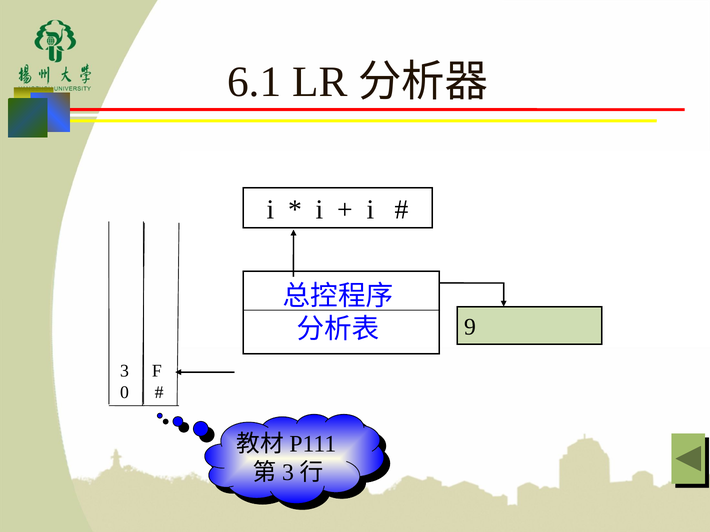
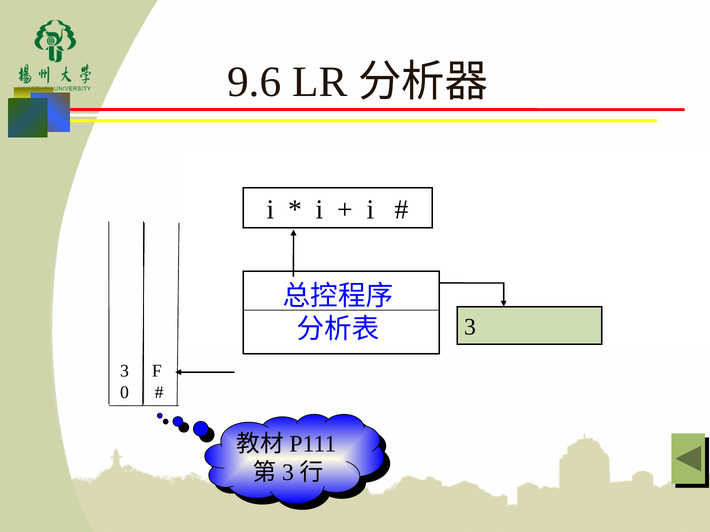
6.1: 6.1 -> 9.6 (254, 82)
9: 9 -> 3 (470, 327)
